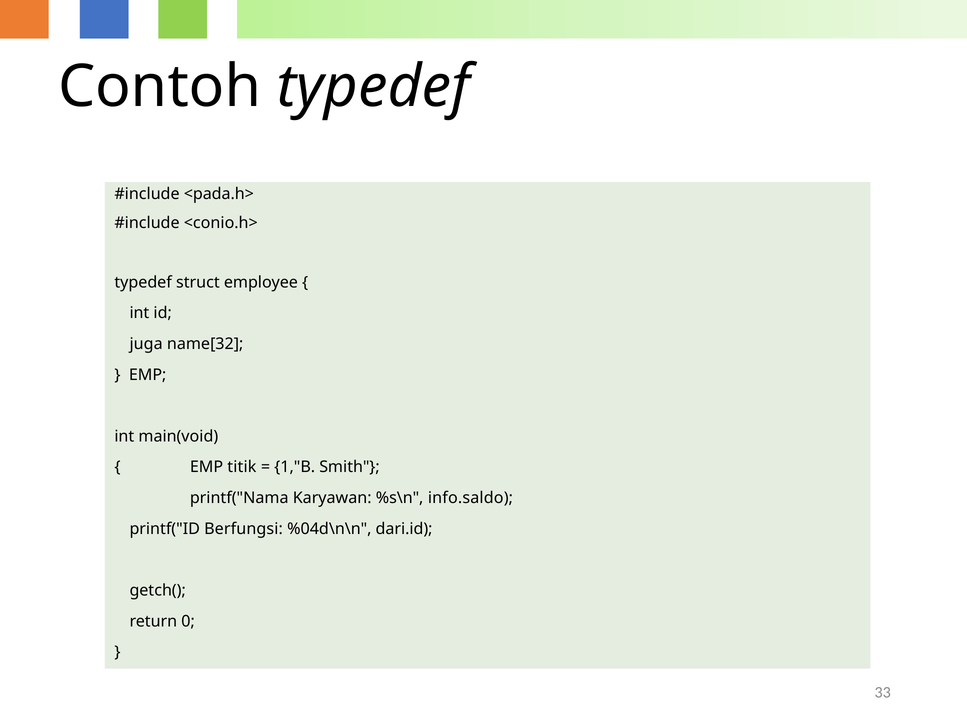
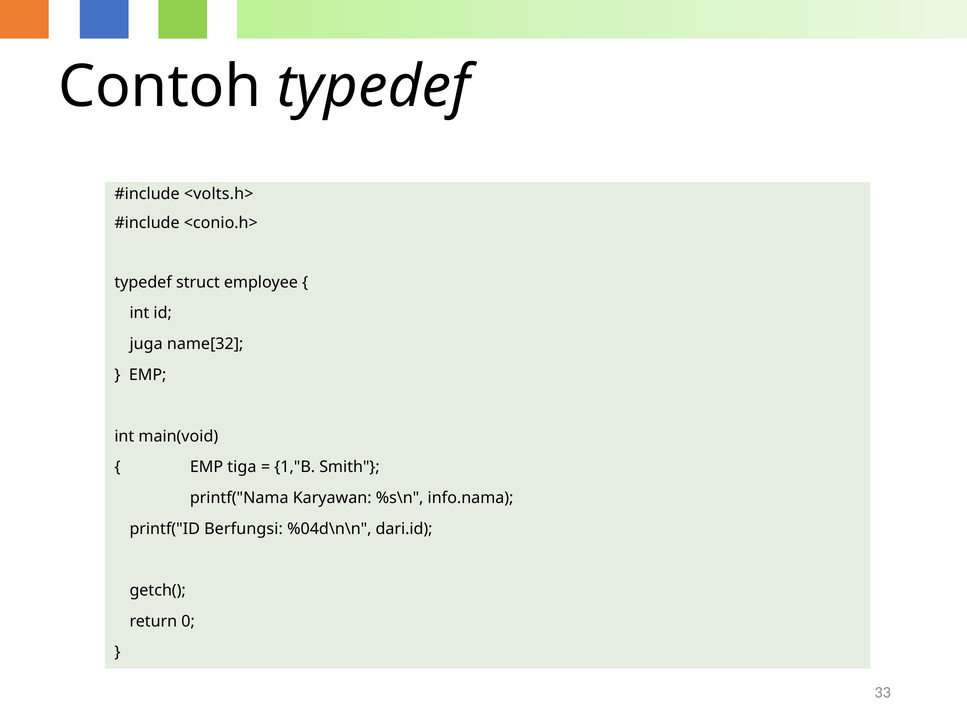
<pada.h>: <pada.h> -> <volts.h> (219, 194)
titik: titik -> tiga (242, 467)
info.saldo: info.saldo -> info.nama (471, 498)
